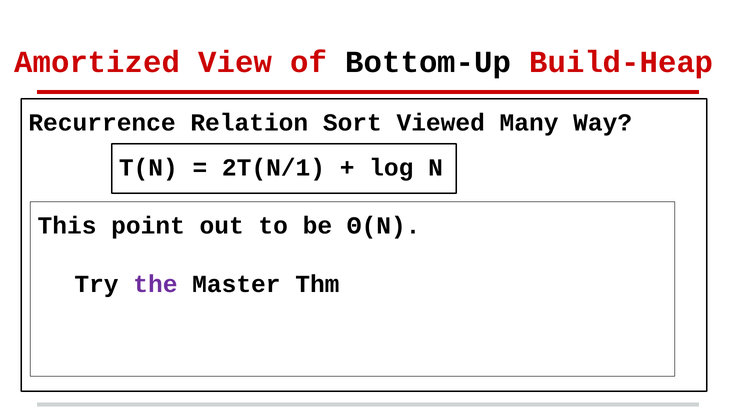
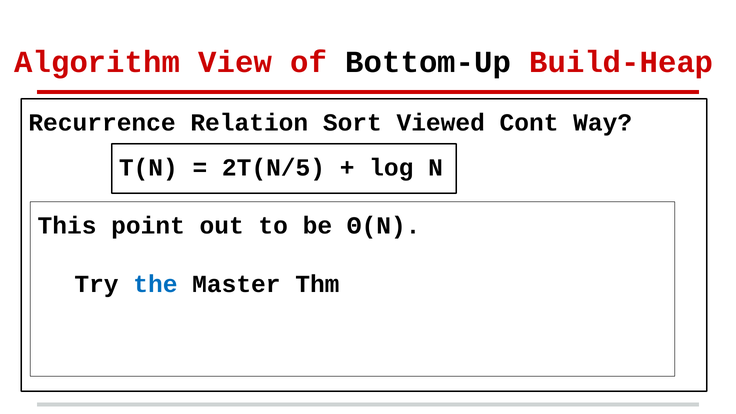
Amortized: Amortized -> Algorithm (97, 62)
Many: Many -> Cont (529, 123)
2T(N/1: 2T(N/1 -> 2T(N/5 (274, 167)
the colour: purple -> blue (155, 284)
